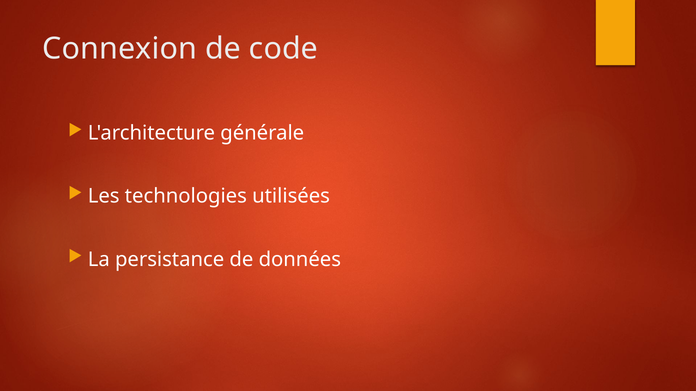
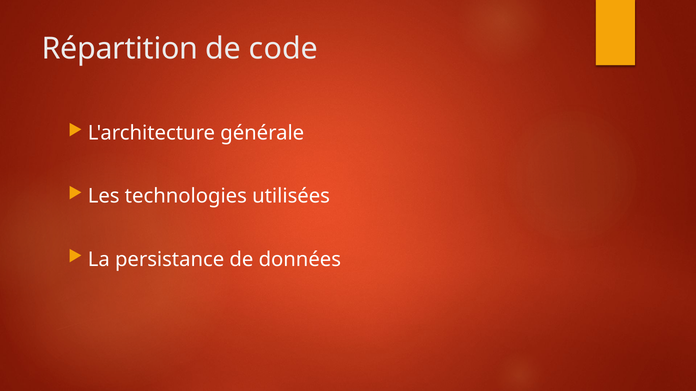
Connexion: Connexion -> Répartition (120, 49)
